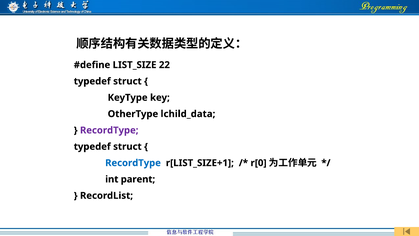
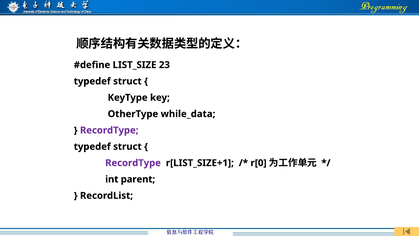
22: 22 -> 23 (164, 65)
lchild_data: lchild_data -> while_data (188, 114)
RecordType colour: blue -> purple (133, 163)
